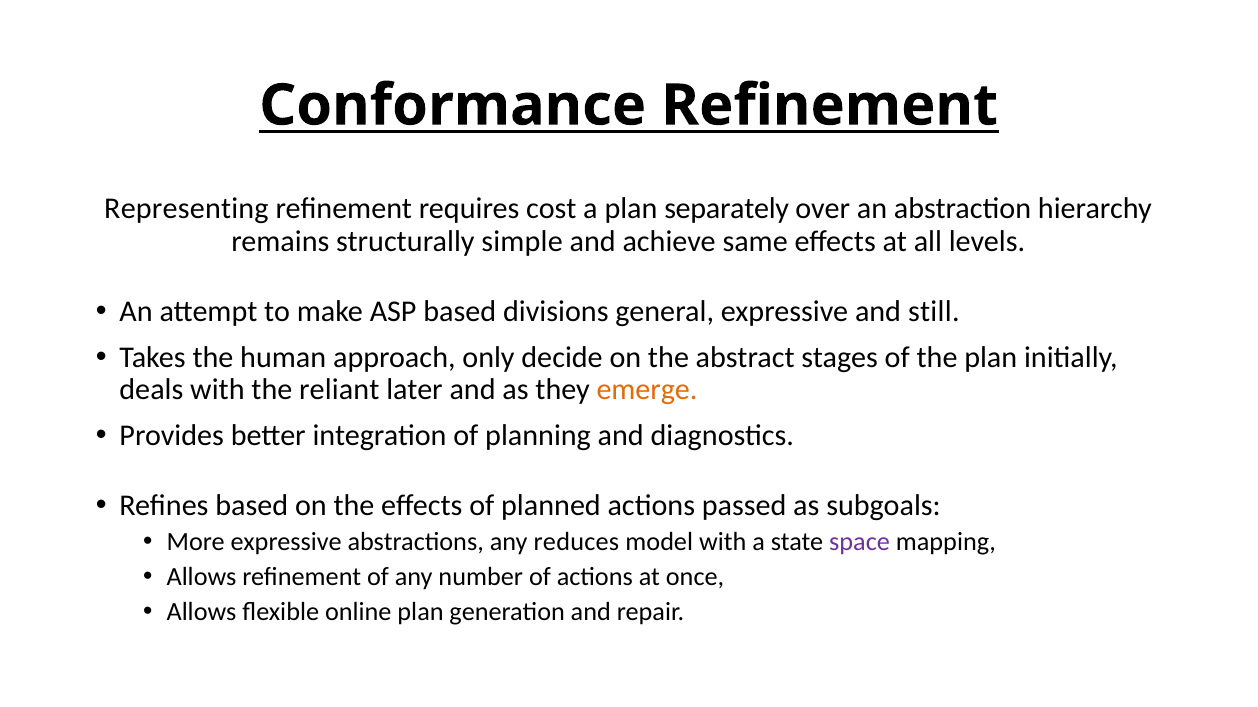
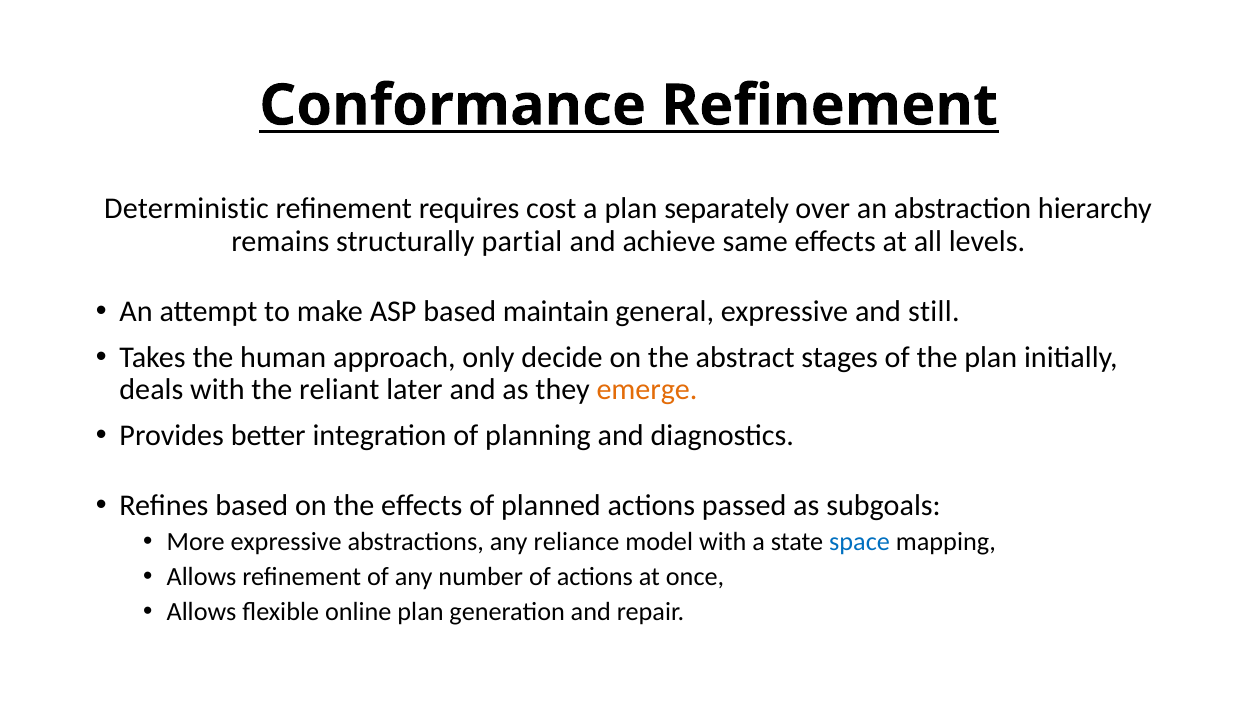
Representing: Representing -> Deterministic (186, 209)
simple: simple -> partial (522, 242)
divisions: divisions -> maintain (556, 312)
reduces: reduces -> reliance (576, 543)
space colour: purple -> blue (860, 543)
